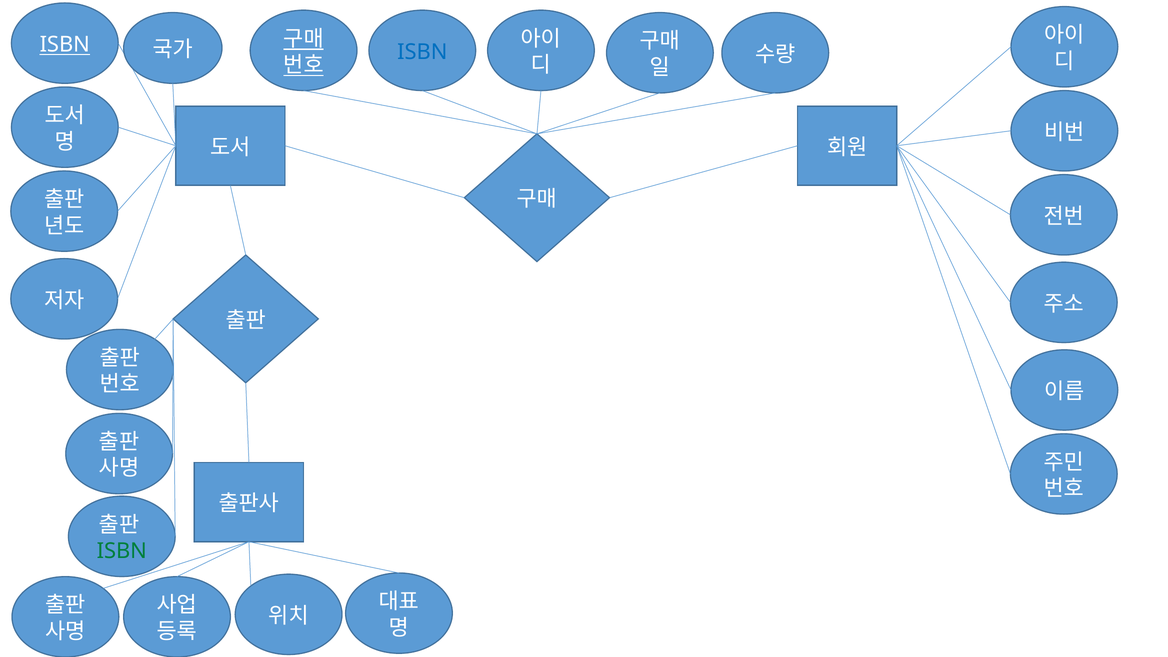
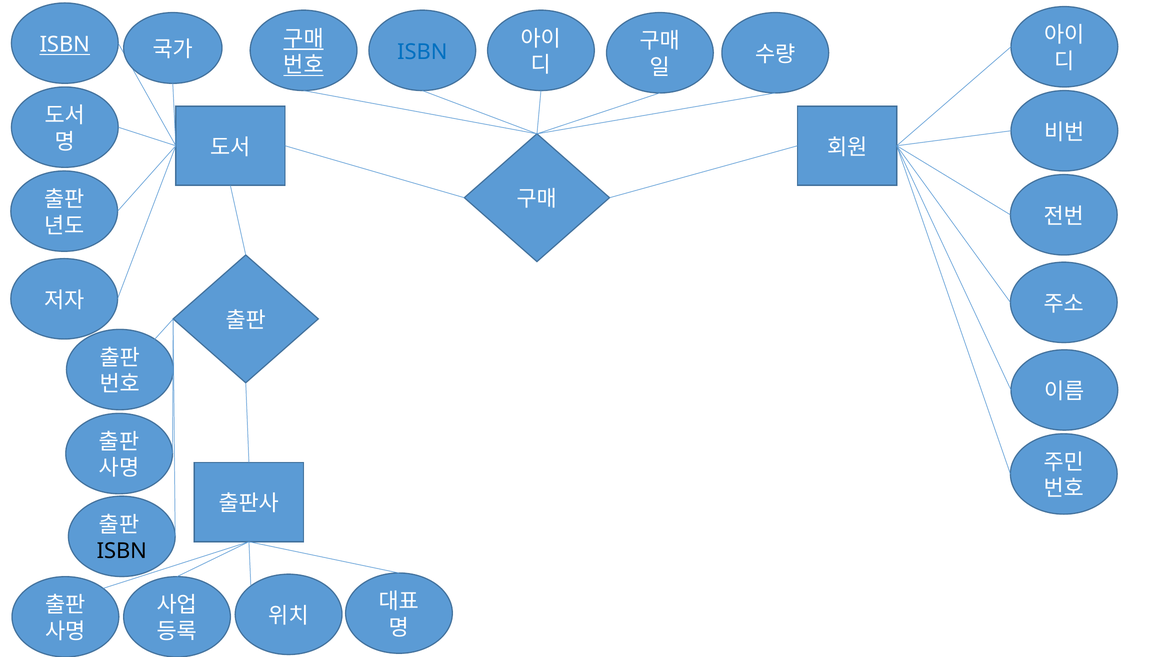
ISBN colour: green -> black (122, 551)
